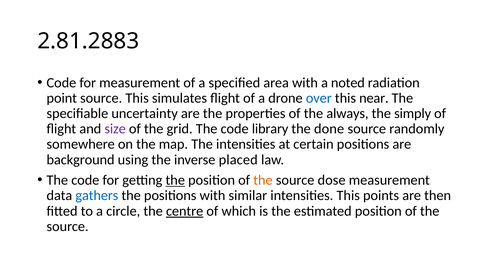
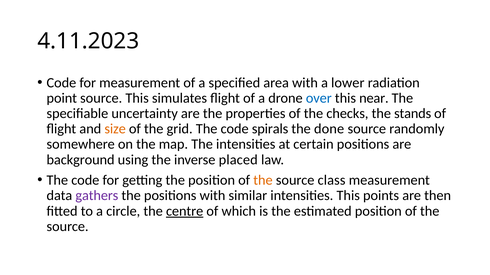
2.81.2883: 2.81.2883 -> 4.11.2023 (88, 41)
noted: noted -> lower (348, 83)
always: always -> checks (347, 114)
simply: simply -> stands (413, 114)
size colour: purple -> orange (115, 129)
library: library -> spirals (270, 129)
the underline: present -> none (175, 181)
dose: dose -> class (332, 181)
gathers colour: blue -> purple (97, 196)
